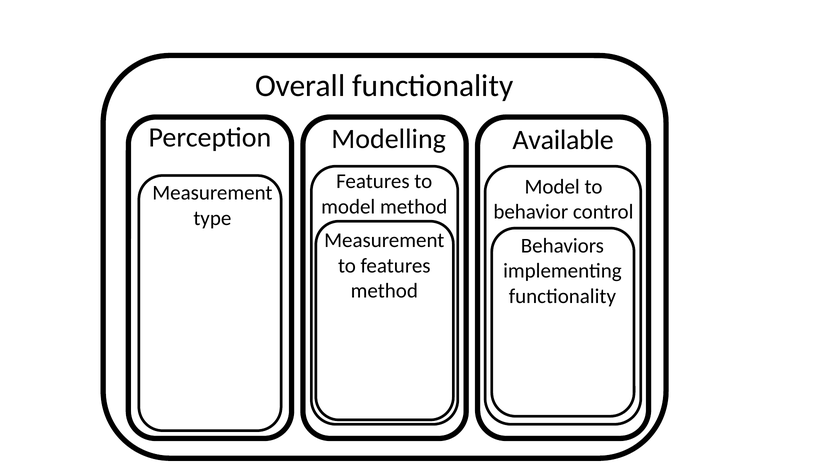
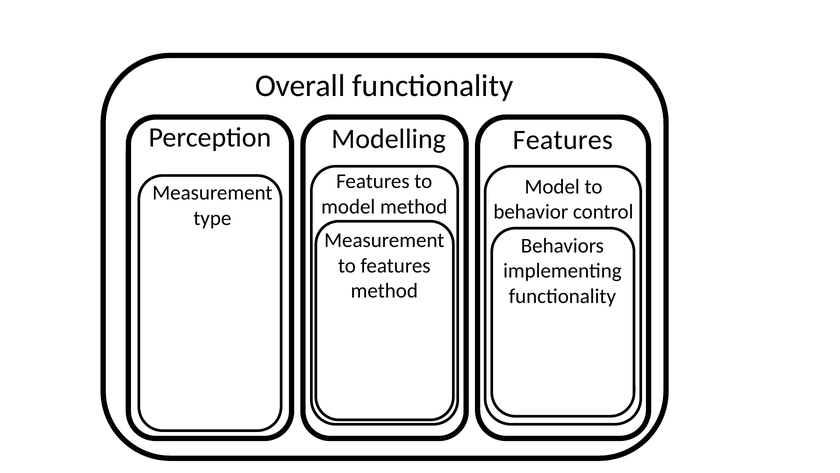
Modelling Available: Available -> Features (563, 140)
